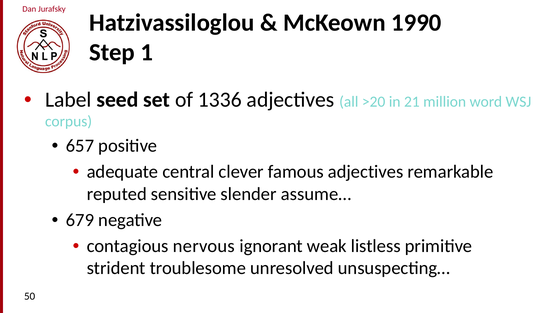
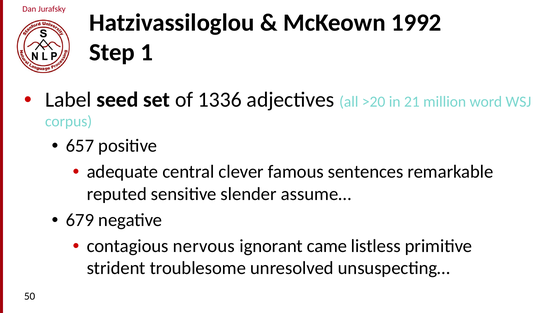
1990: 1990 -> 1992 (416, 23)
famous adjectives: adjectives -> sentences (366, 172)
weak: weak -> came (327, 246)
